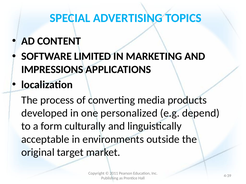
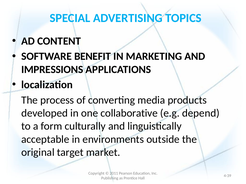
LIMITED: LIMITED -> BENEFIT (93, 57)
personalized: personalized -> collaborative (129, 113)
